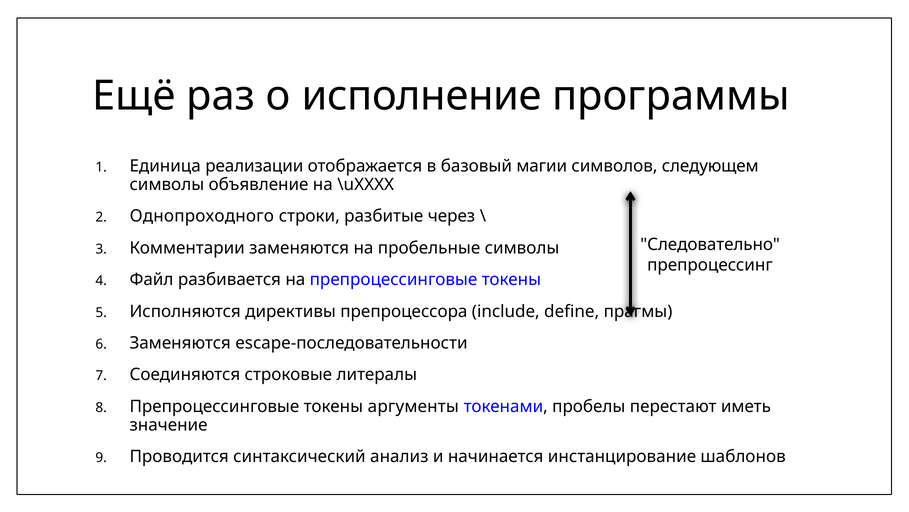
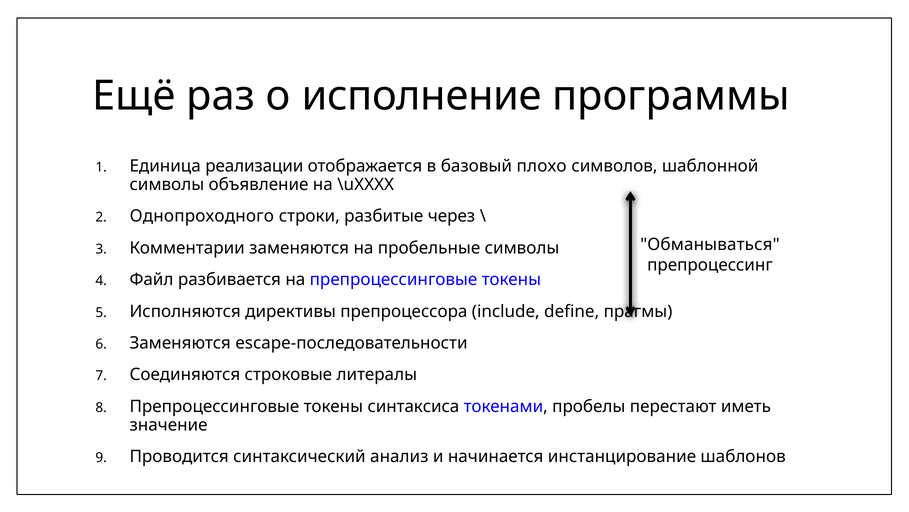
магии: магии -> плохо (542, 166)
следующем: следующем -> шаблонной (710, 166)
Следовательно: Следовательно -> Обманываться (710, 244)
аргументы: аргументы -> синтаксиса (413, 406)
